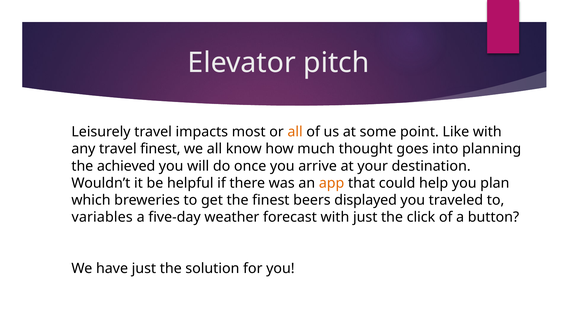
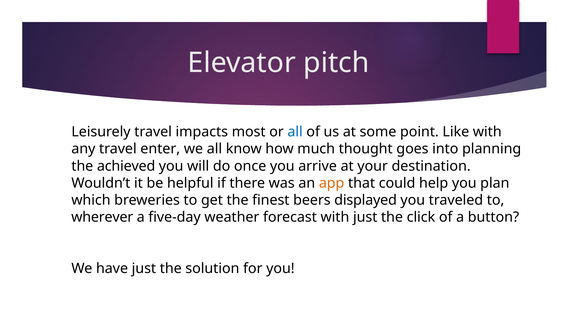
all colour: orange -> blue (295, 132)
travel finest: finest -> enter (160, 149)
variables: variables -> wherever (102, 217)
